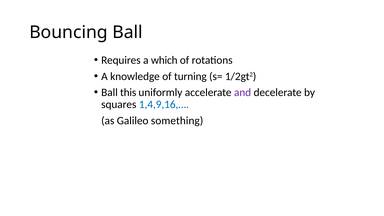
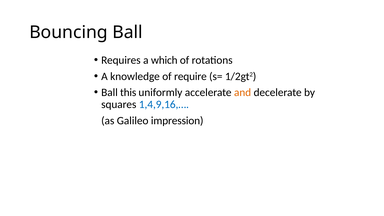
turning: turning -> require (190, 76)
and colour: purple -> orange (243, 92)
something: something -> impression (177, 121)
